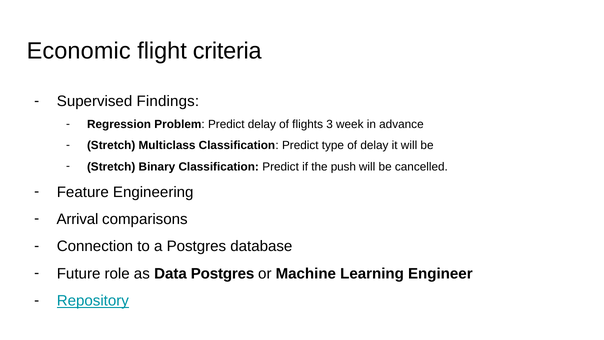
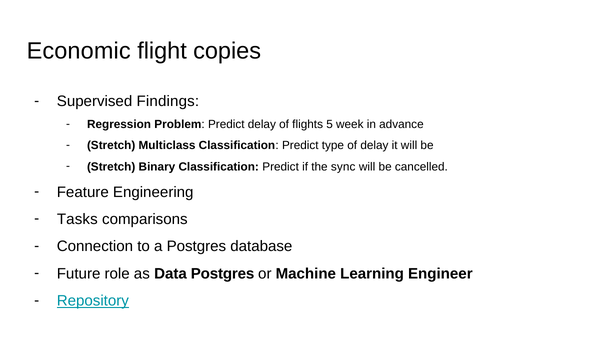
criteria: criteria -> copies (227, 51)
3: 3 -> 5 (330, 124)
push: push -> sync (343, 167)
Arrival: Arrival -> Tasks (77, 219)
